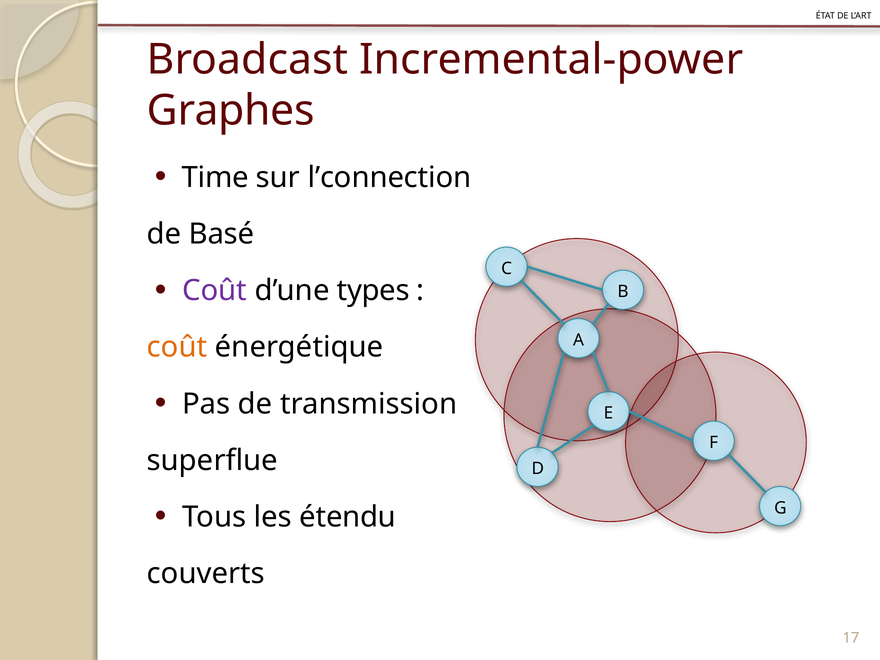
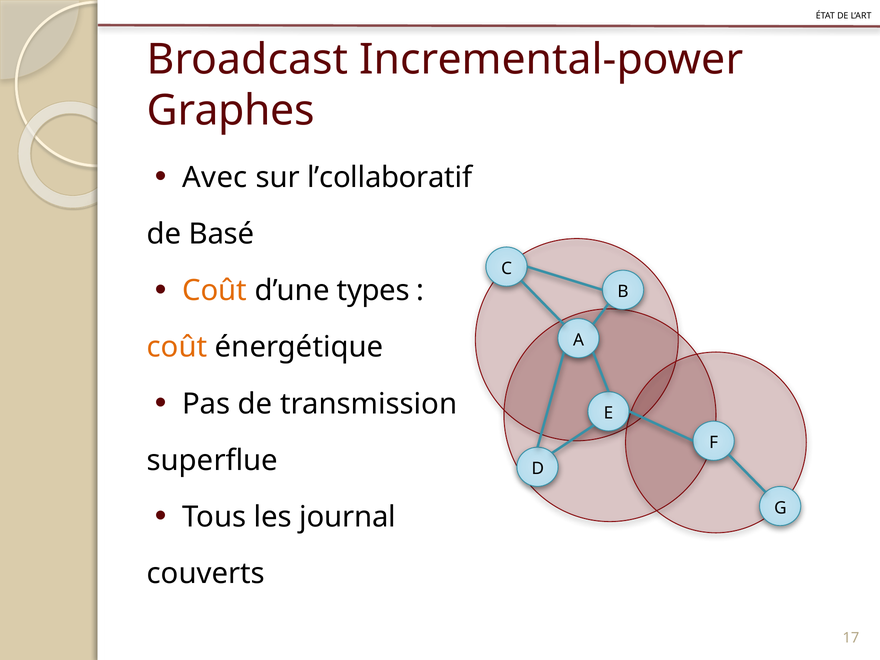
Time: Time -> Avec (215, 177)
l’connection: l’connection -> l’collaboratif (390, 177)
Coût colour: purple -> orange (215, 291)
étendu: étendu -> journal (348, 517)
